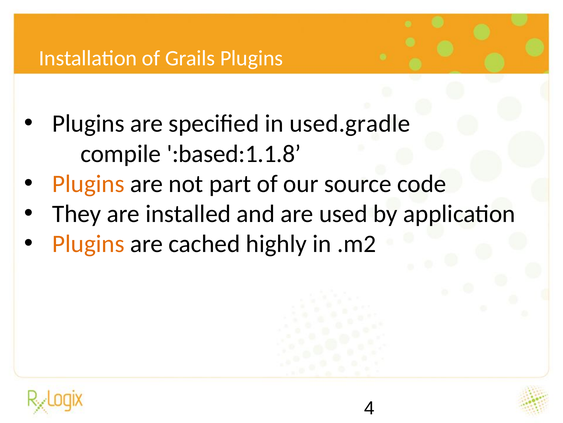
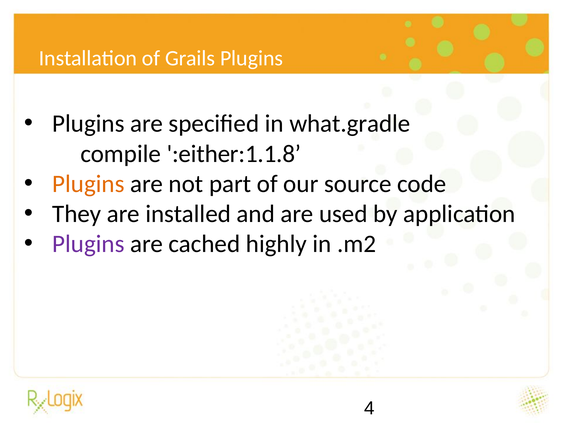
used.gradle: used.gradle -> what.gradle (350, 123)
:based:1.1.8: :based:1.1.8 -> :either:1.1.8 (234, 153)
Plugins colour: orange -> purple (88, 244)
